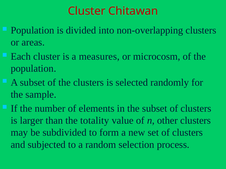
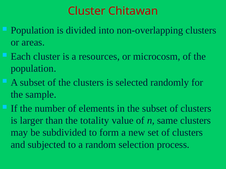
measures: measures -> resources (99, 57)
other: other -> same (167, 121)
